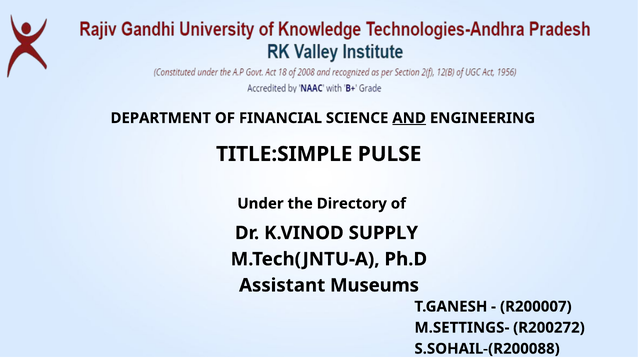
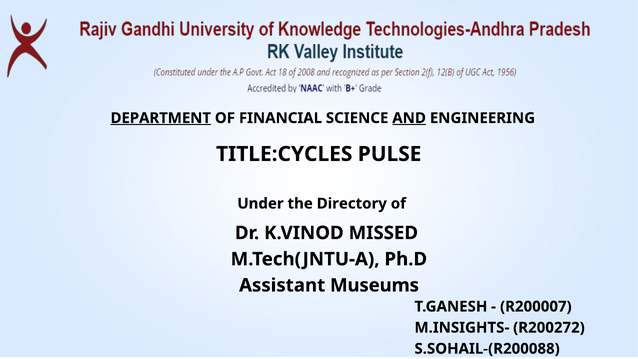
DEPARTMENT underline: none -> present (161, 118)
TITLE:SIMPLE: TITLE:SIMPLE -> TITLE:CYCLES (284, 154)
SUPPLY: SUPPLY -> MISSED (383, 233)
M.SETTINGS-: M.SETTINGS- -> M.INSIGHTS- (462, 328)
